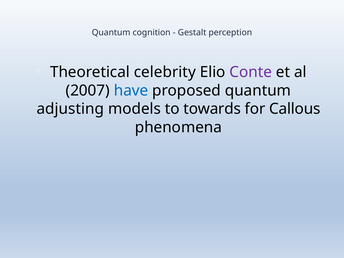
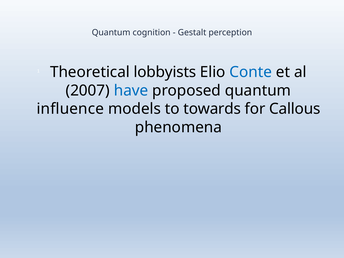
celebrity: celebrity -> lobbyists (165, 72)
Conte colour: purple -> blue (251, 72)
adjusting: adjusting -> influence (70, 109)
